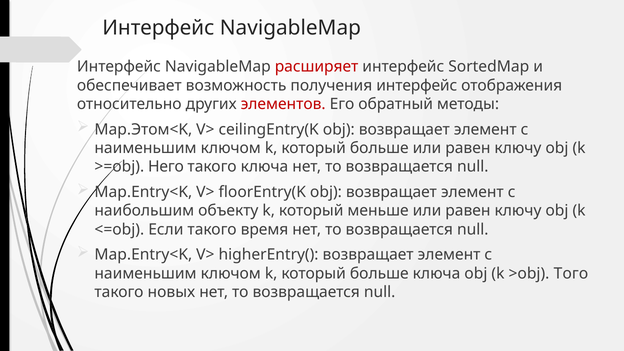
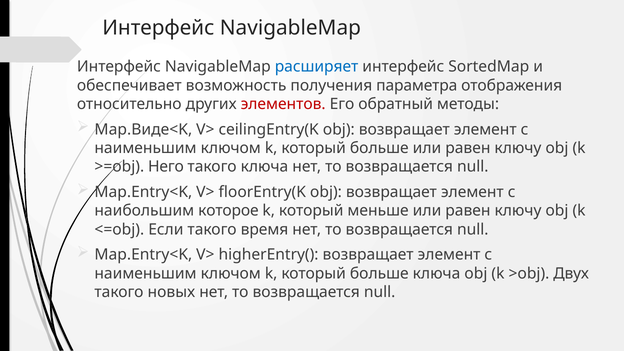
расширяет colour: red -> blue (317, 67)
получения интерфейс: интерфейс -> параметра (417, 85)
Map.Этом<K: Map.Этом<K -> Map.Виде<K (143, 129)
объекту: объекту -> которое (228, 211)
Того: Того -> Двух (571, 273)
